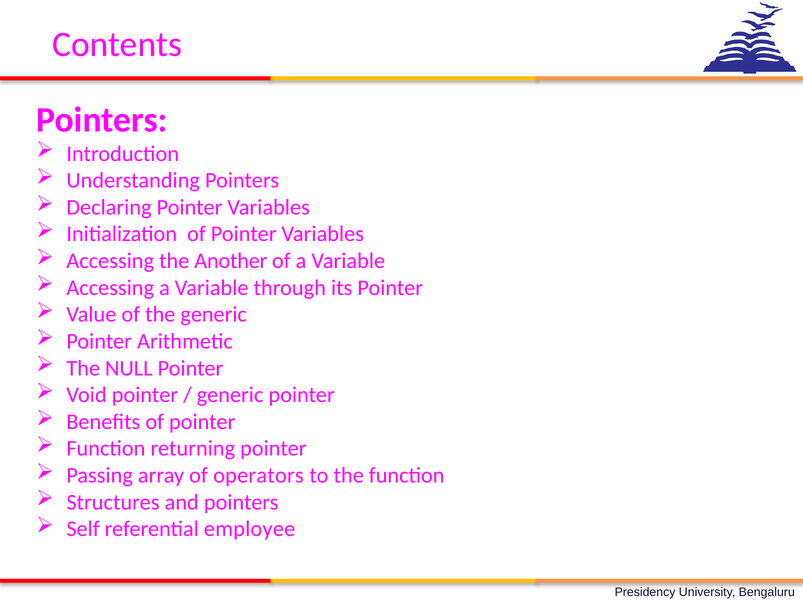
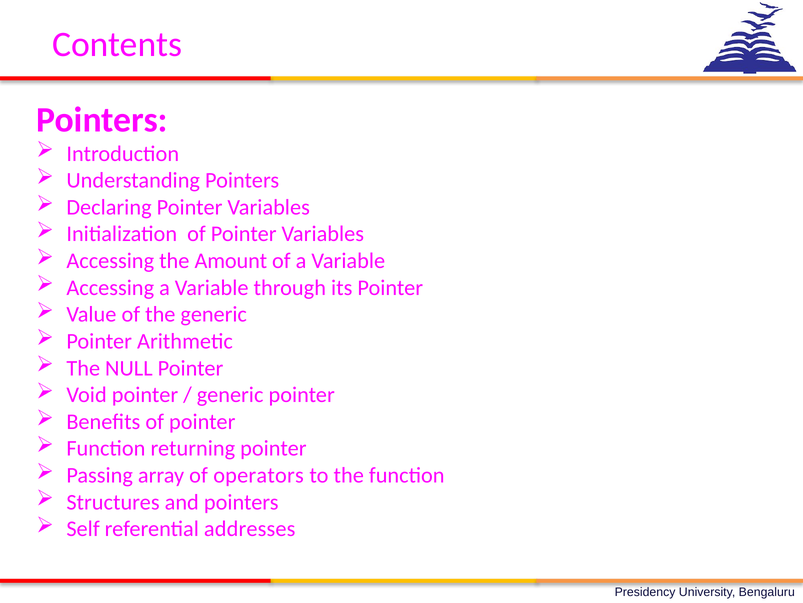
Another: Another -> Amount (231, 261)
employee: employee -> addresses (250, 528)
